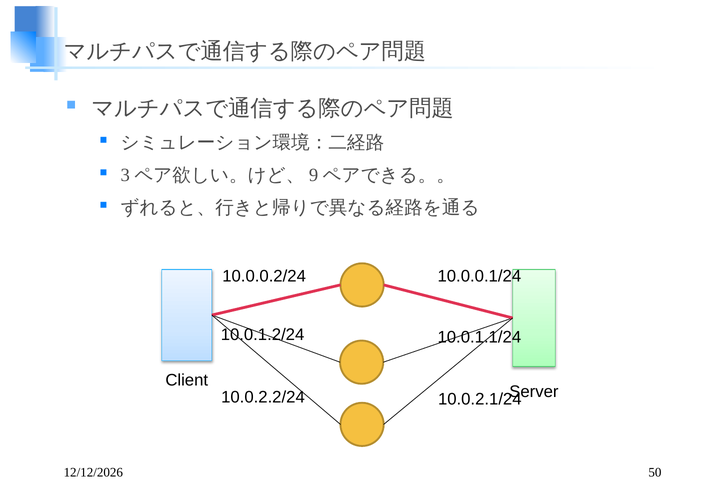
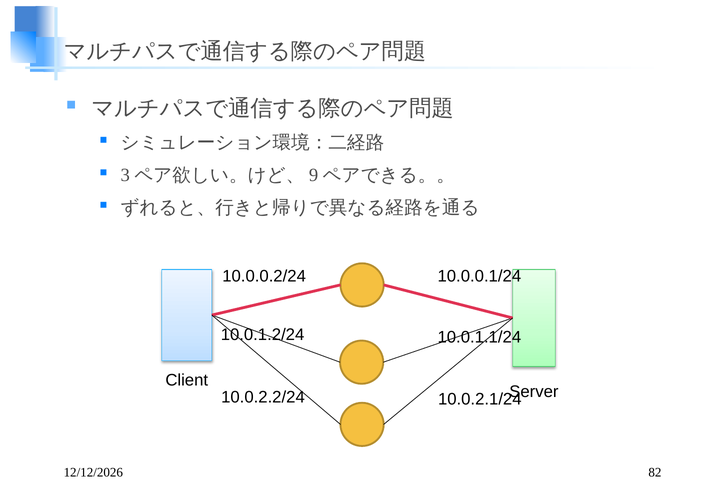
50: 50 -> 82 (655, 473)
